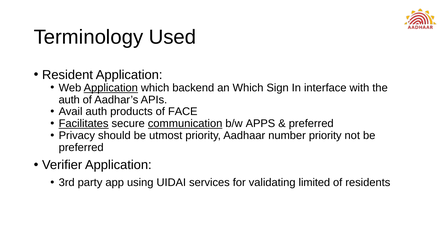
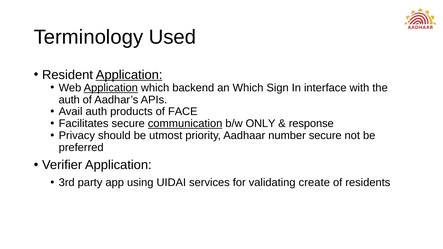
Application underline: none -> present (129, 75)
Facilitates underline: present -> none (84, 124)
APPS: APPS -> ONLY (261, 124)
preferred: preferred -> response (311, 124)
number priority: priority -> secure (325, 136)
limited: limited -> create (314, 183)
